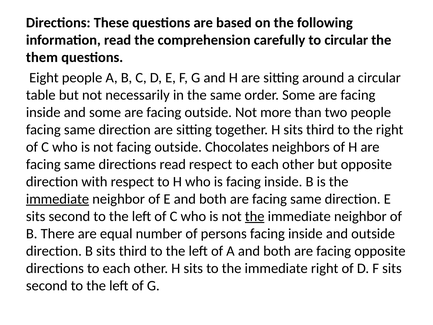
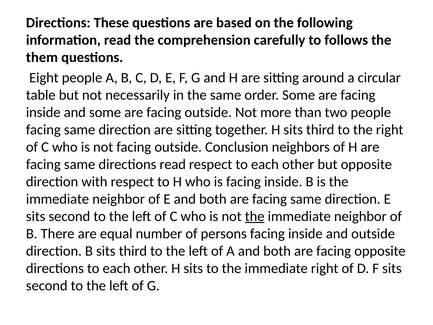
to circular: circular -> follows (346, 40)
Chocolates: Chocolates -> Conclusion (237, 147)
immediate underline: present -> none (58, 199)
